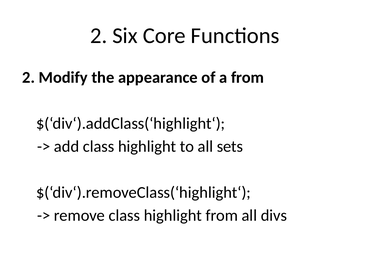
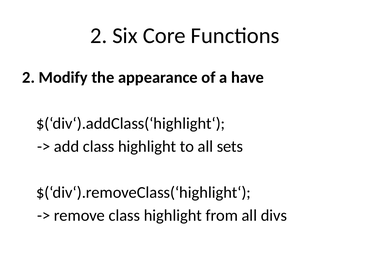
a from: from -> have (248, 78)
